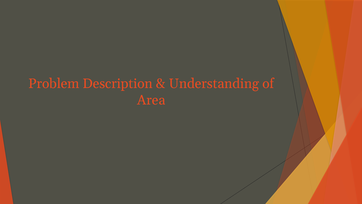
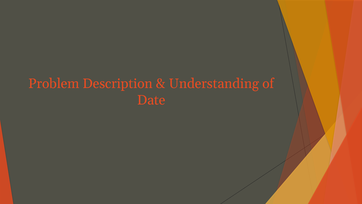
Area: Area -> Date (151, 100)
